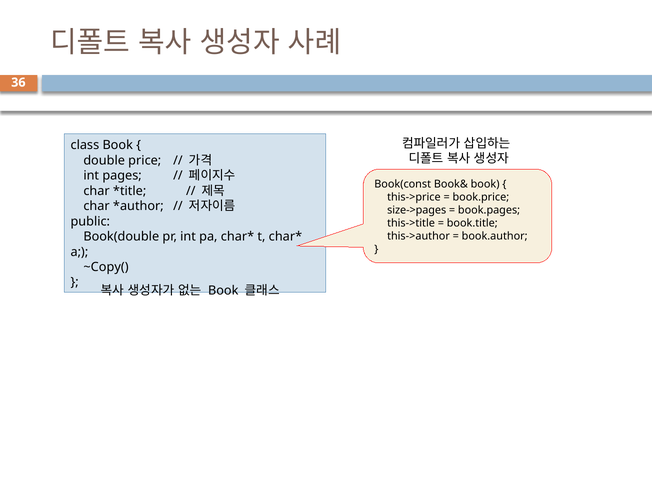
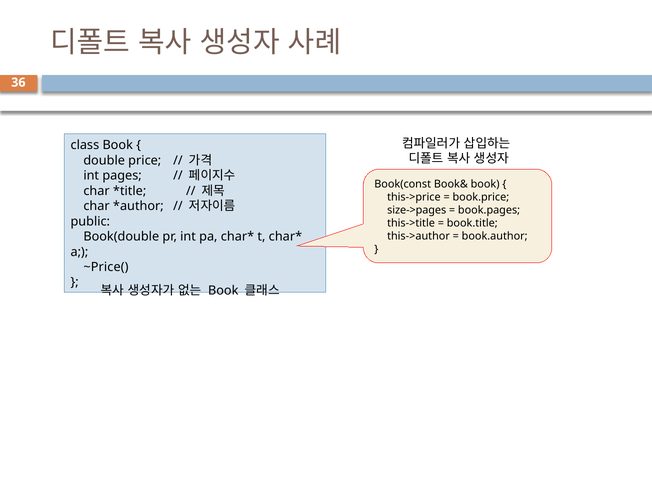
~Copy(: ~Copy( -> ~Price( (106, 267)
